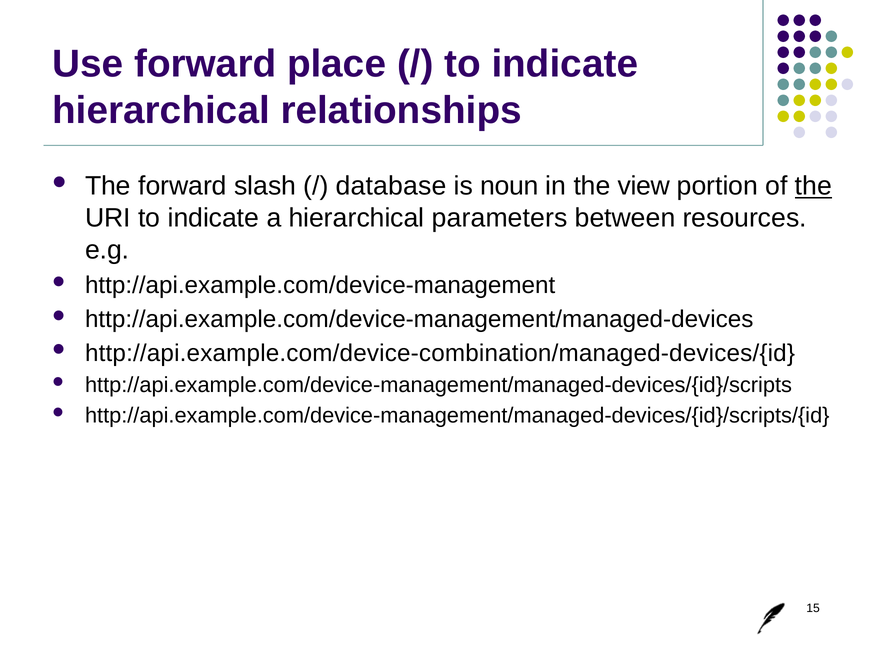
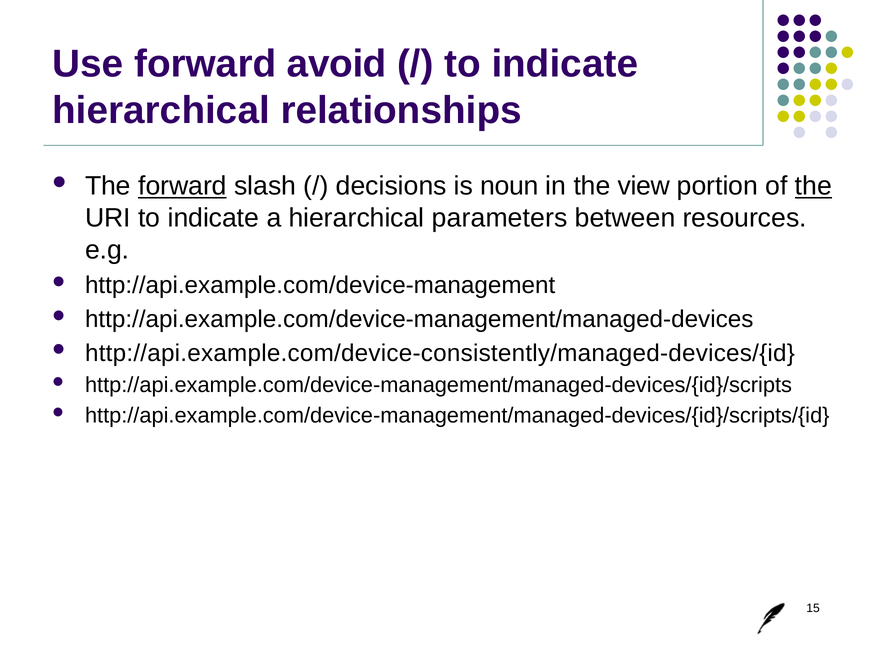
place: place -> avoid (337, 64)
forward underline: none -> present (182, 186)
database: database -> decisions (391, 186)
http://api.example.com/device-combination/managed-devices/{id: http://api.example.com/device-combination/managed-devices/{id -> http://api.example.com/device-consistently/managed-devices/{id (440, 353)
